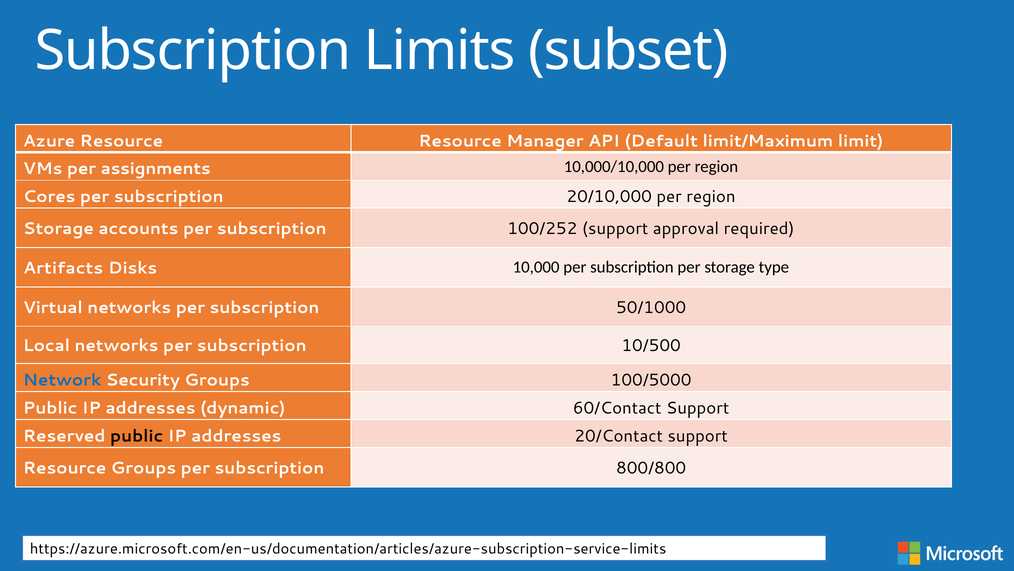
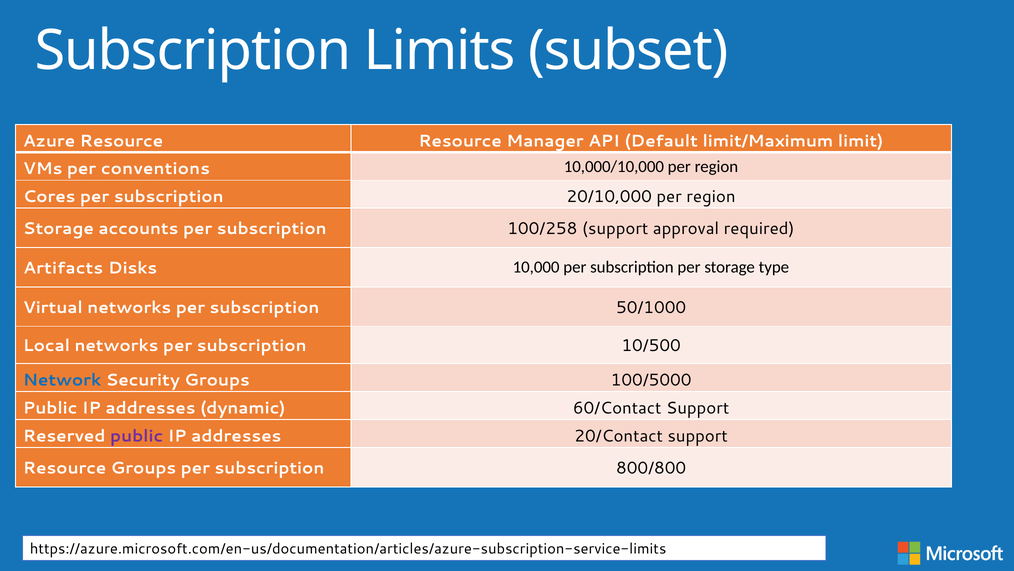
assignments: assignments -> conventions (156, 169)
100/252: 100/252 -> 100/258 (542, 228)
public colour: black -> purple (137, 436)
